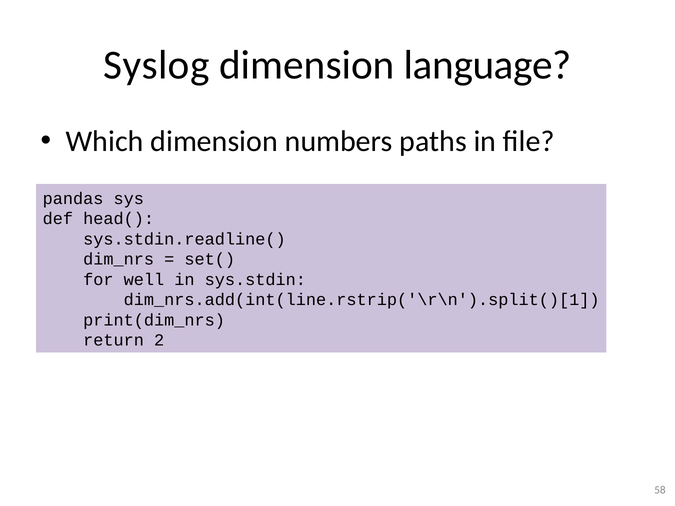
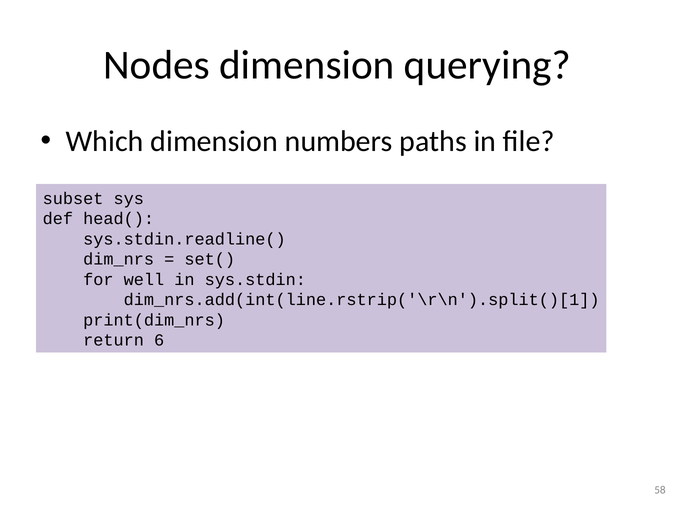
Syslog: Syslog -> Nodes (157, 65)
language: language -> querying (487, 65)
pandas: pandas -> subset (73, 199)
2: 2 -> 6 (159, 340)
